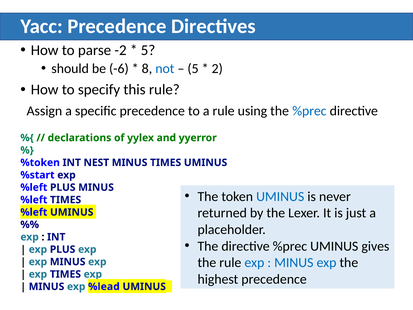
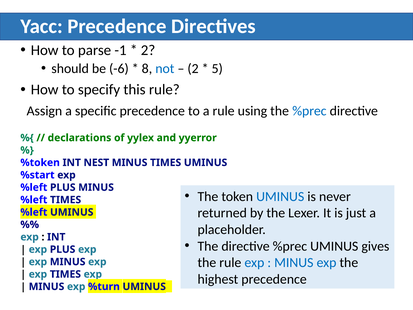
-2: -2 -> -1 (121, 50)
5: 5 -> 2 (148, 50)
5: 5 -> 2 (193, 68)
2: 2 -> 5 (217, 68)
%lead: %lead -> %turn (104, 286)
